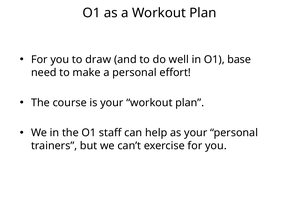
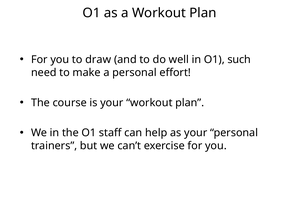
base: base -> such (239, 60)
